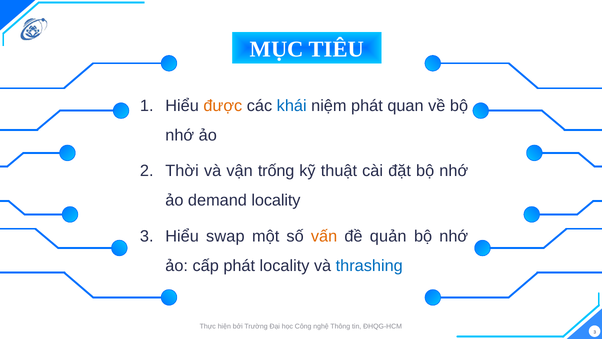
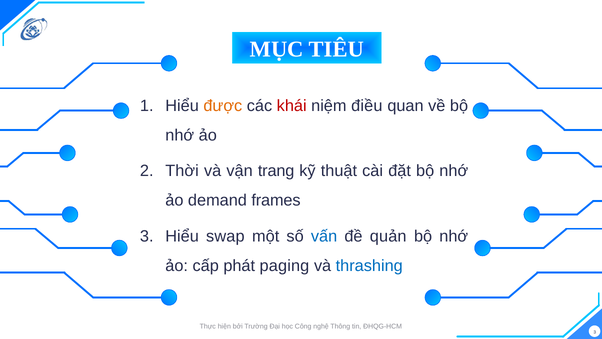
khái colour: blue -> red (292, 106)
niệm phát: phát -> điều (367, 106)
trống: trống -> trang (276, 171)
demand locality: locality -> frames (276, 200)
vấn colour: orange -> blue (324, 236)
phát locality: locality -> paging (284, 265)
